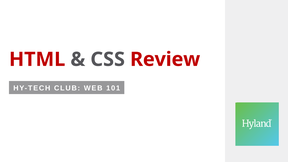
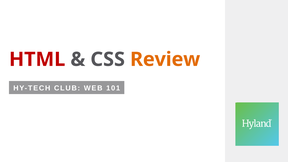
Review colour: red -> orange (165, 59)
